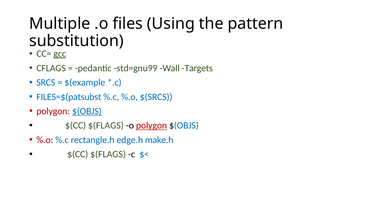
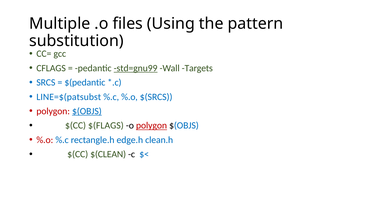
gcc underline: present -> none (60, 54)
std=gnu99 underline: none -> present (136, 68)
$(example: $(example -> $(pedantic (85, 82)
FILES=$(patsubst: FILES=$(patsubst -> LINE=$(patsubst (69, 97)
make.h: make.h -> clean.h (159, 140)
$(FLAGS: $(FLAGS -> $(CLEAN (108, 154)
